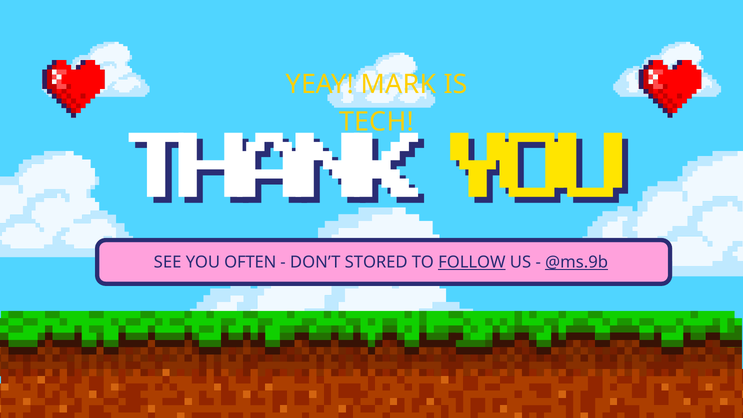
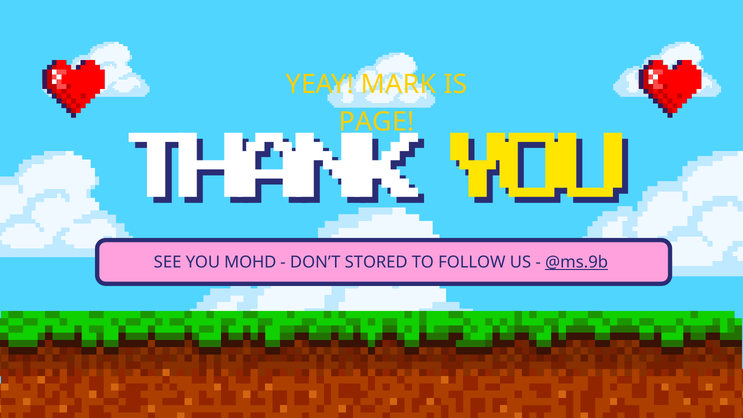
TECH: TECH -> PAGE (377, 122)
OFTEN: OFTEN -> MOHD (250, 262)
FOLLOW underline: present -> none (472, 262)
